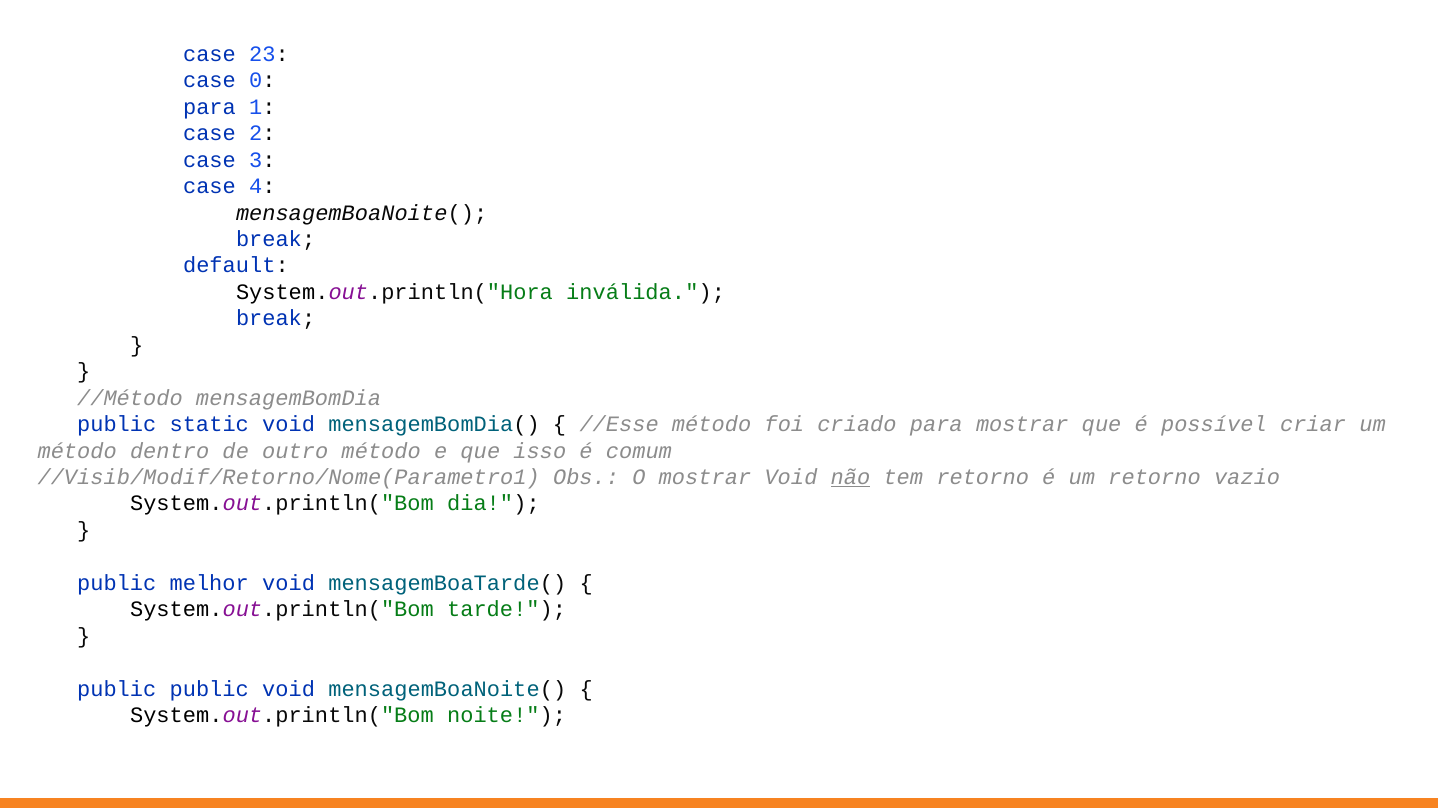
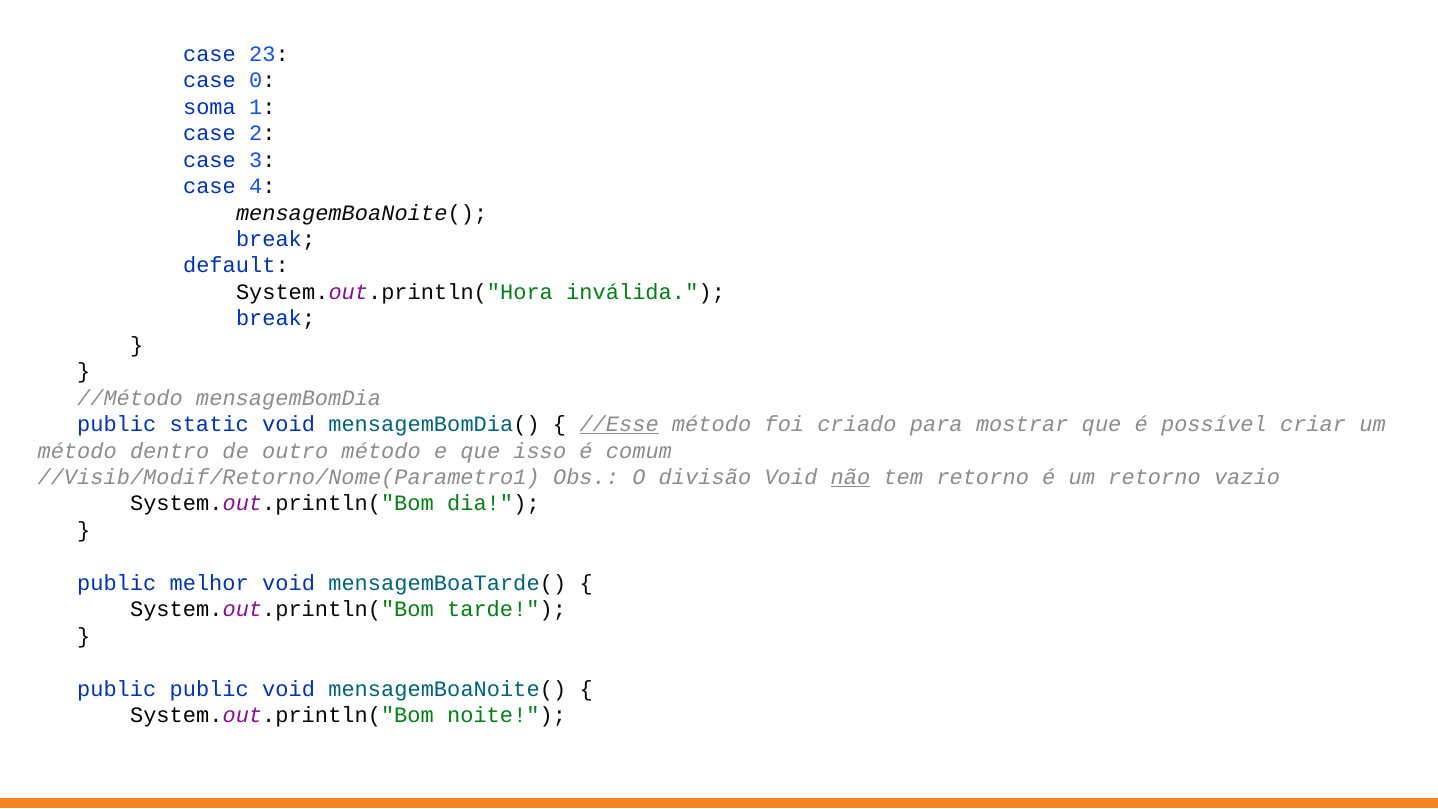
para: para -> soma (209, 107)
//Esse underline: none -> present (619, 424)
O mostrar: mostrar -> divisão (705, 477)
